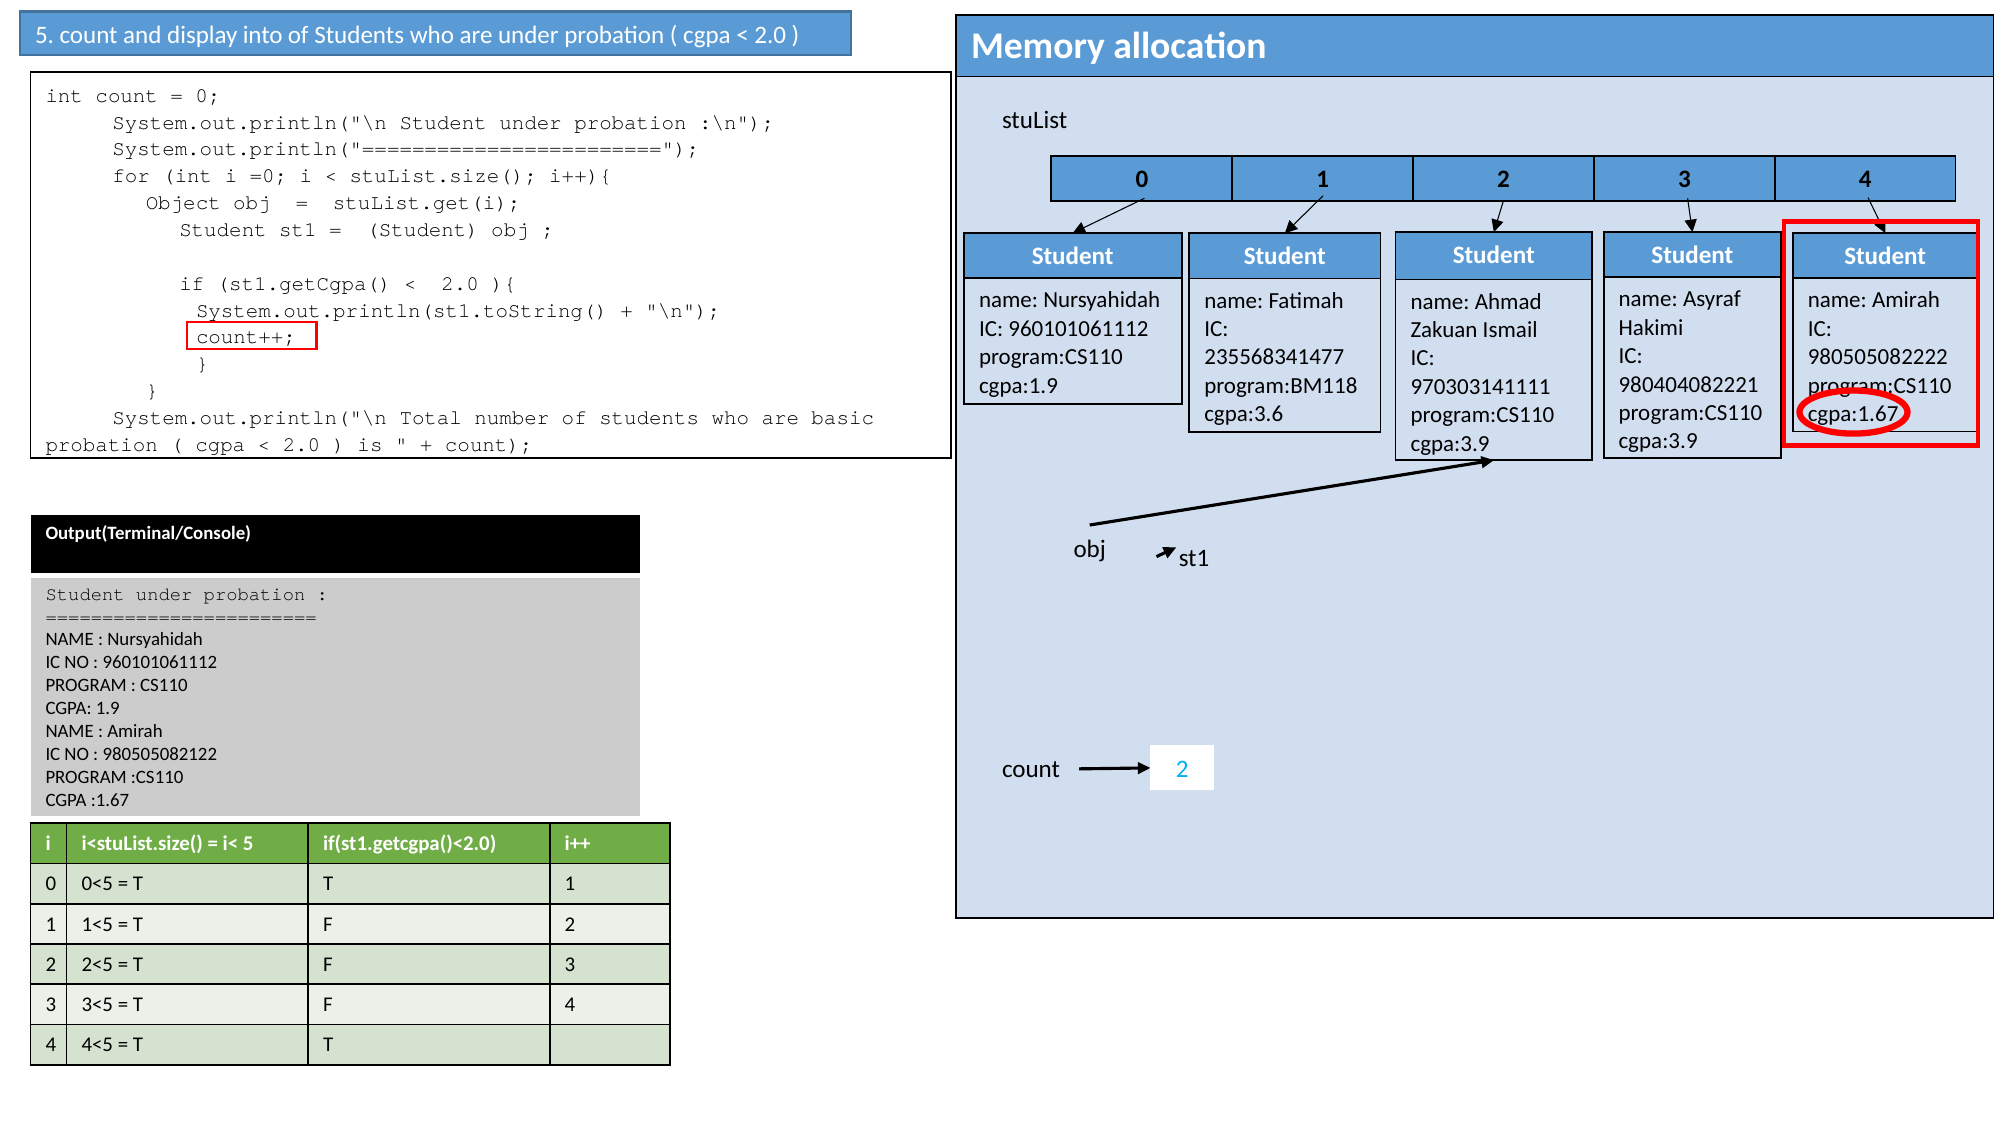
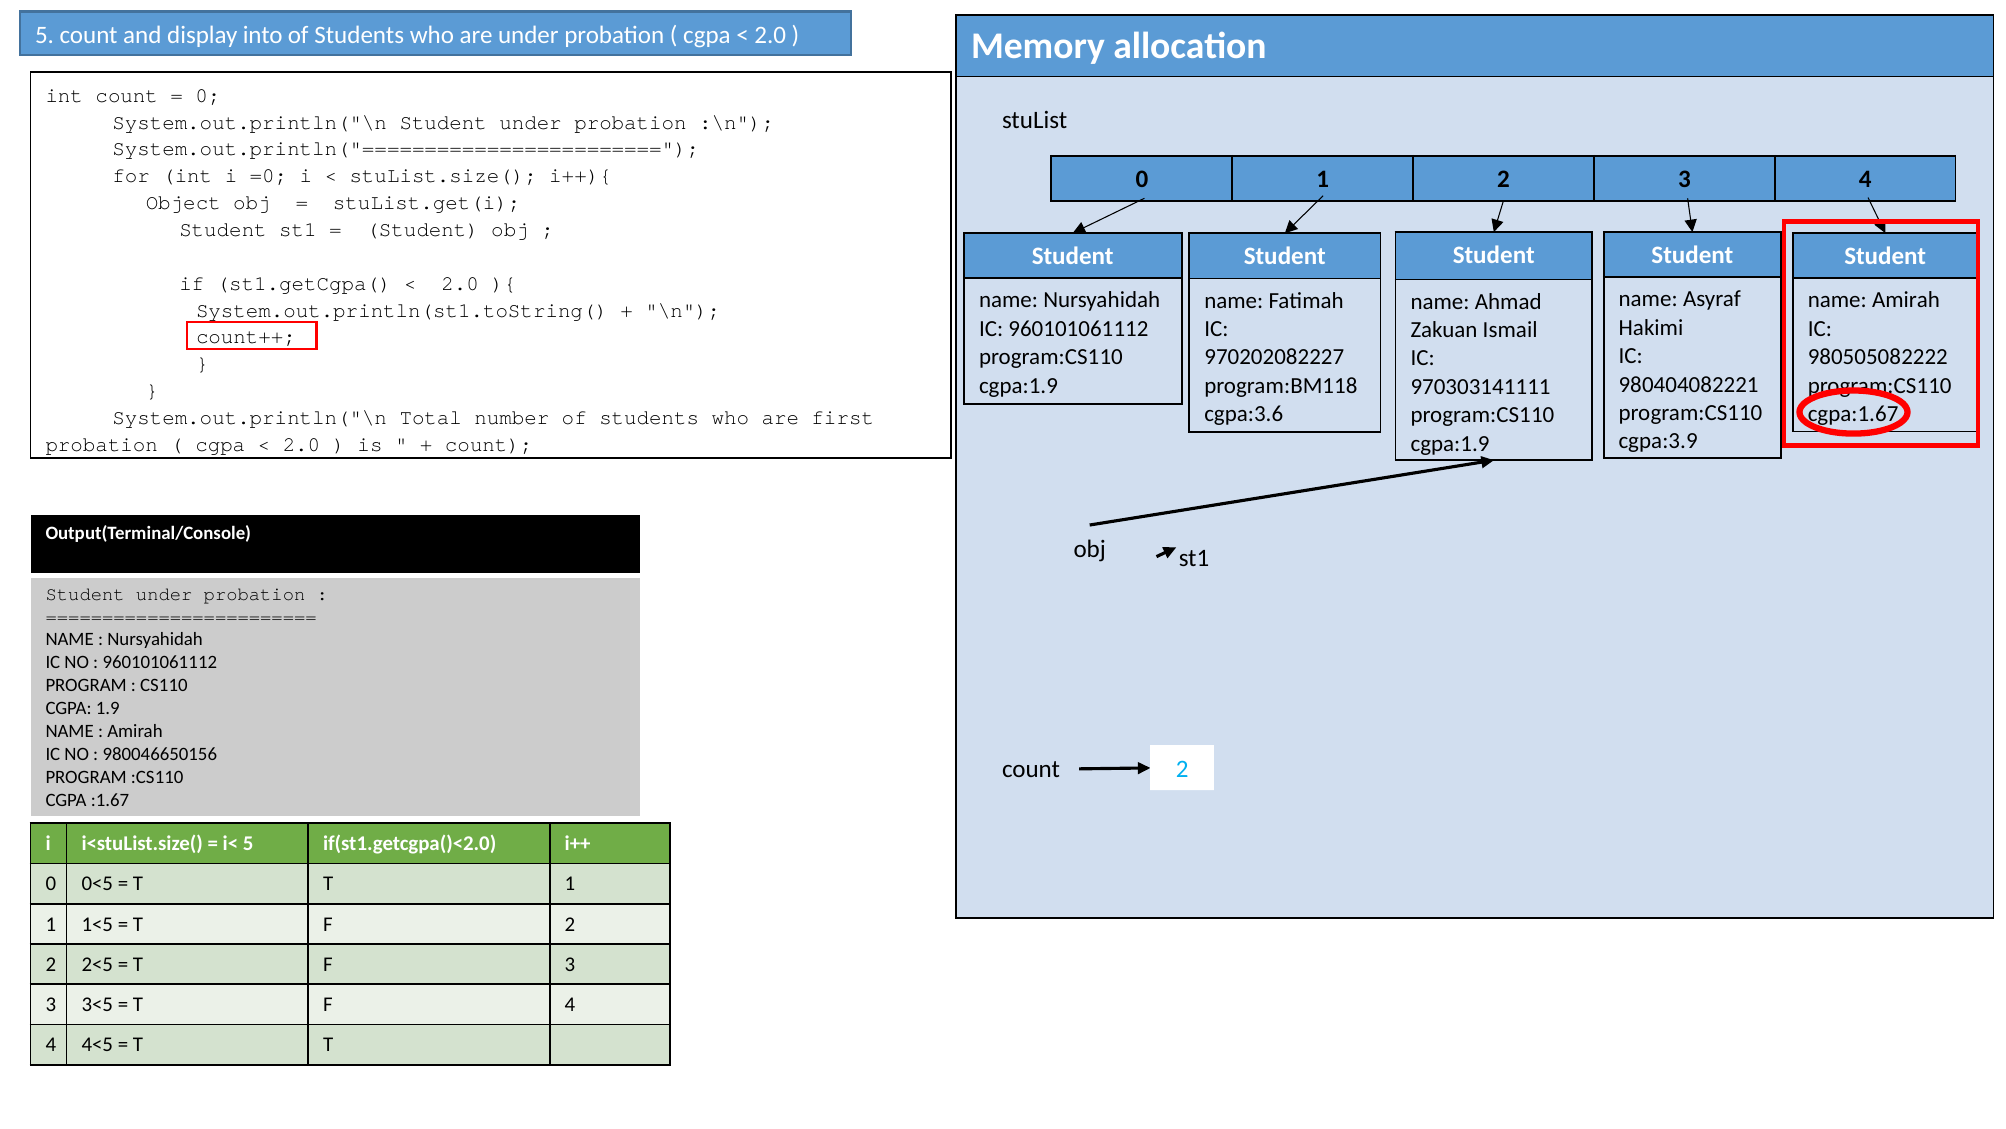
235568341477: 235568341477 -> 970202082227 (1274, 357)
basic: basic -> first (843, 417)
cgpa:3.9: cgpa:3.9 -> cgpa:1.9 (1450, 443)
980505082122: 980505082122 -> 980046650156 (160, 754)
